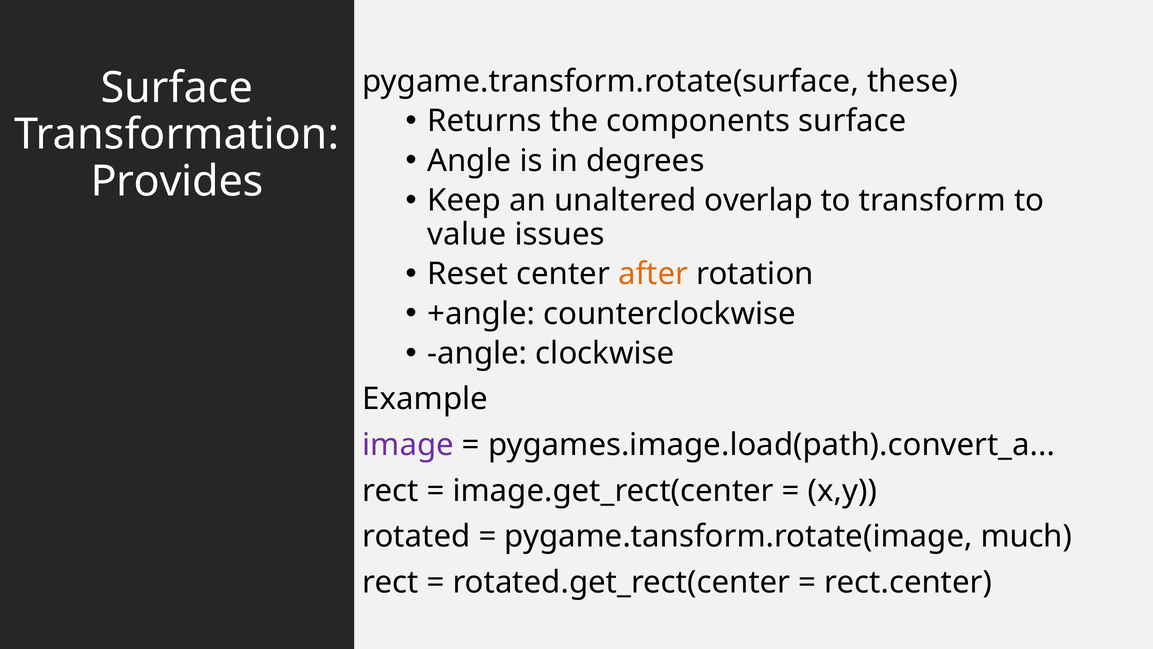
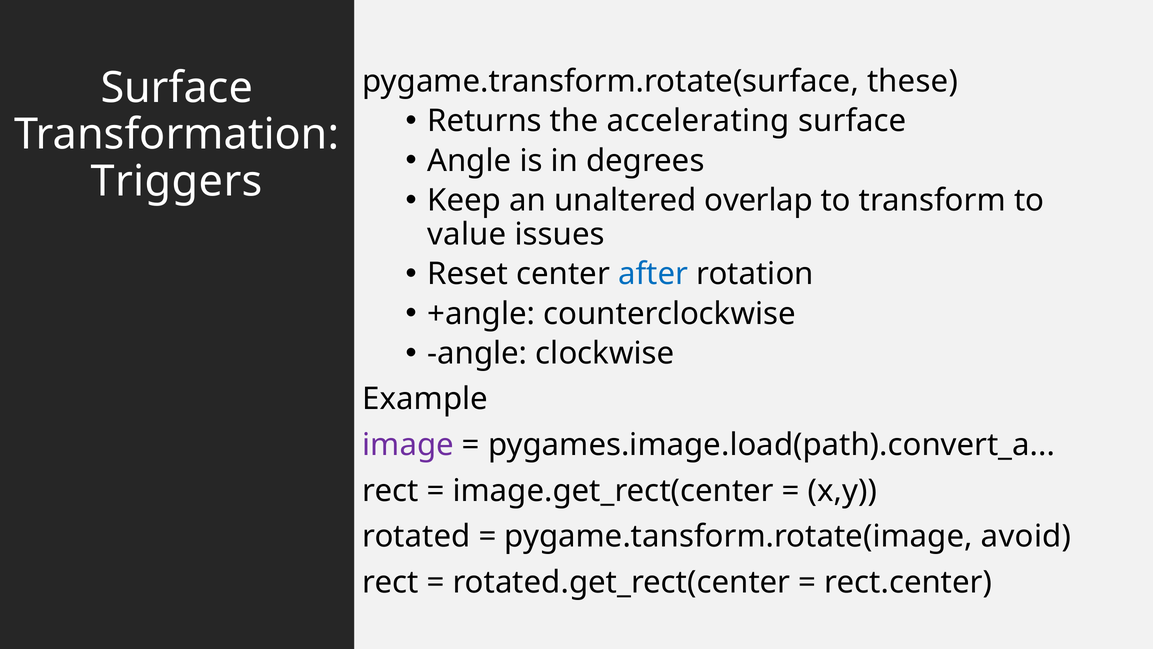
components: components -> accelerating (698, 121)
Provides: Provides -> Triggers (177, 181)
after colour: orange -> blue (653, 274)
much: much -> avoid (1026, 536)
